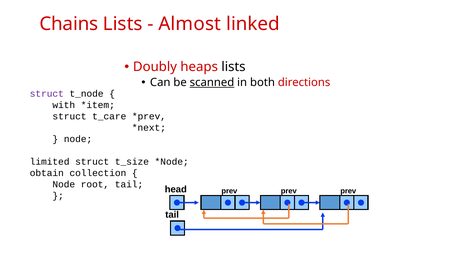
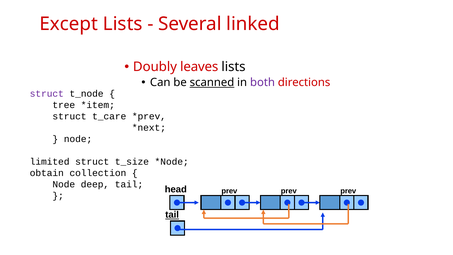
Chains: Chains -> Except (69, 24)
Almost: Almost -> Several (190, 24)
heaps: heaps -> leaves (199, 67)
both colour: black -> purple (263, 82)
with: with -> tree (64, 105)
root: root -> deep (95, 184)
tail underline: none -> present (172, 215)
